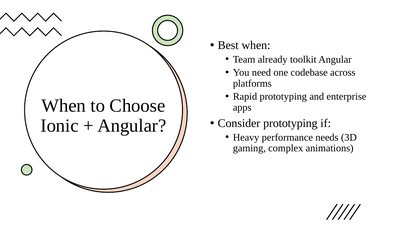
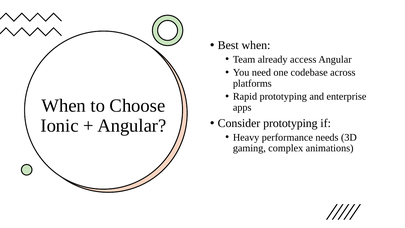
toolkit: toolkit -> access (303, 59)
